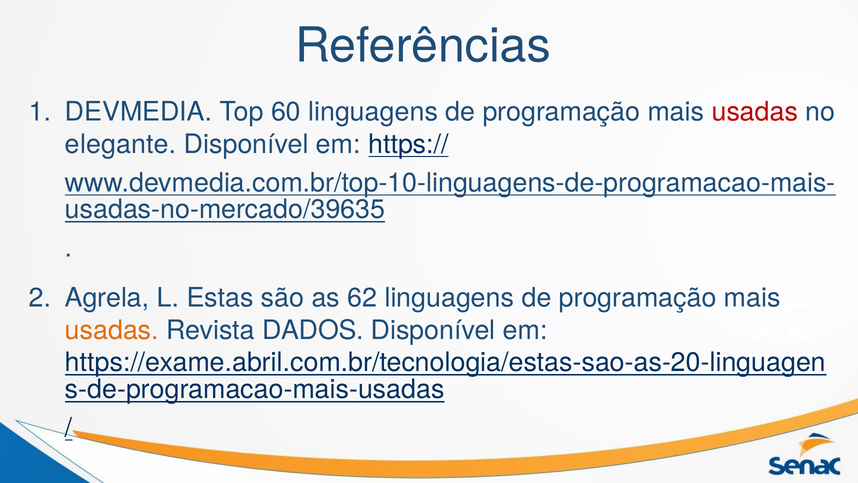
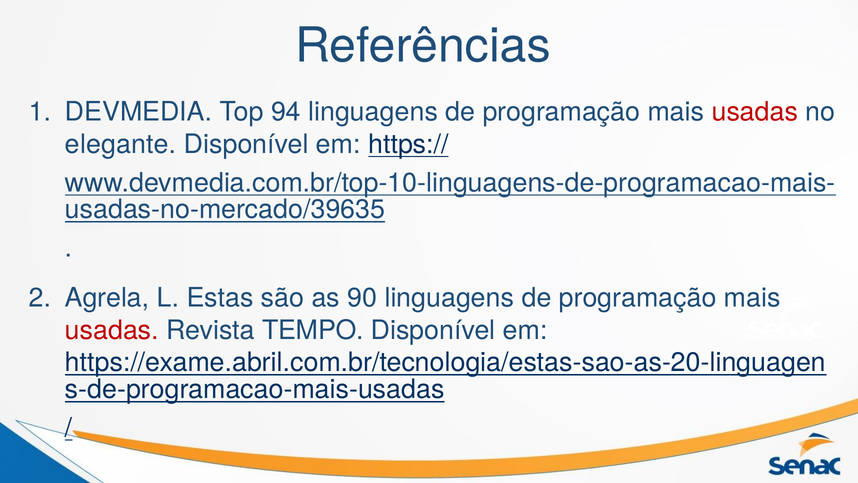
60: 60 -> 94 (286, 112)
62: 62 -> 90 (362, 298)
usadas colour: orange -> red (112, 330)
DADOS: DADOS -> TEMPO (313, 330)
